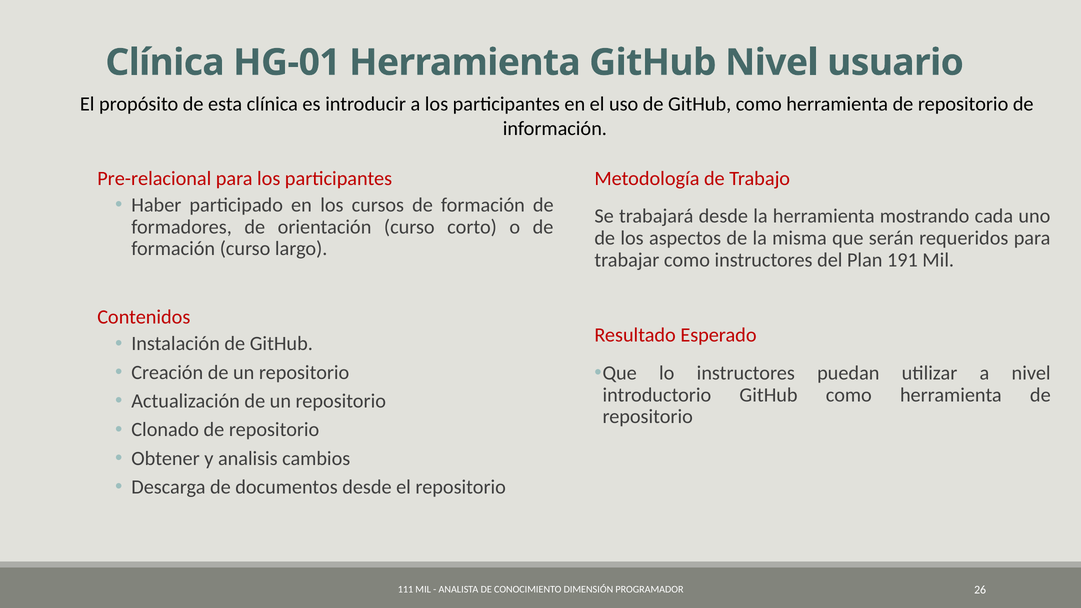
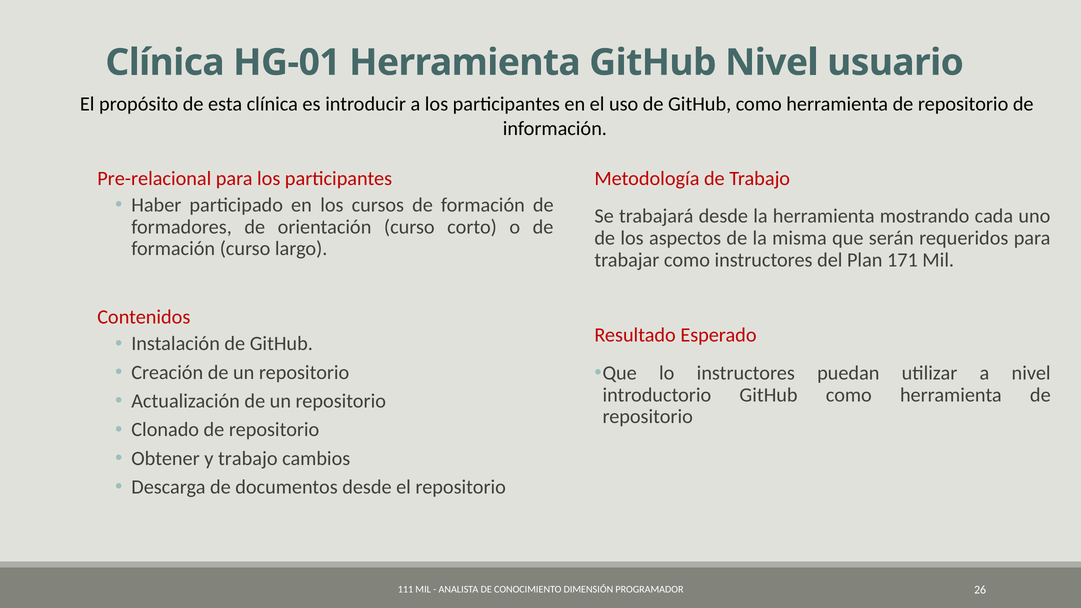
191: 191 -> 171 (902, 260)
y analisis: analisis -> trabajo (248, 458)
